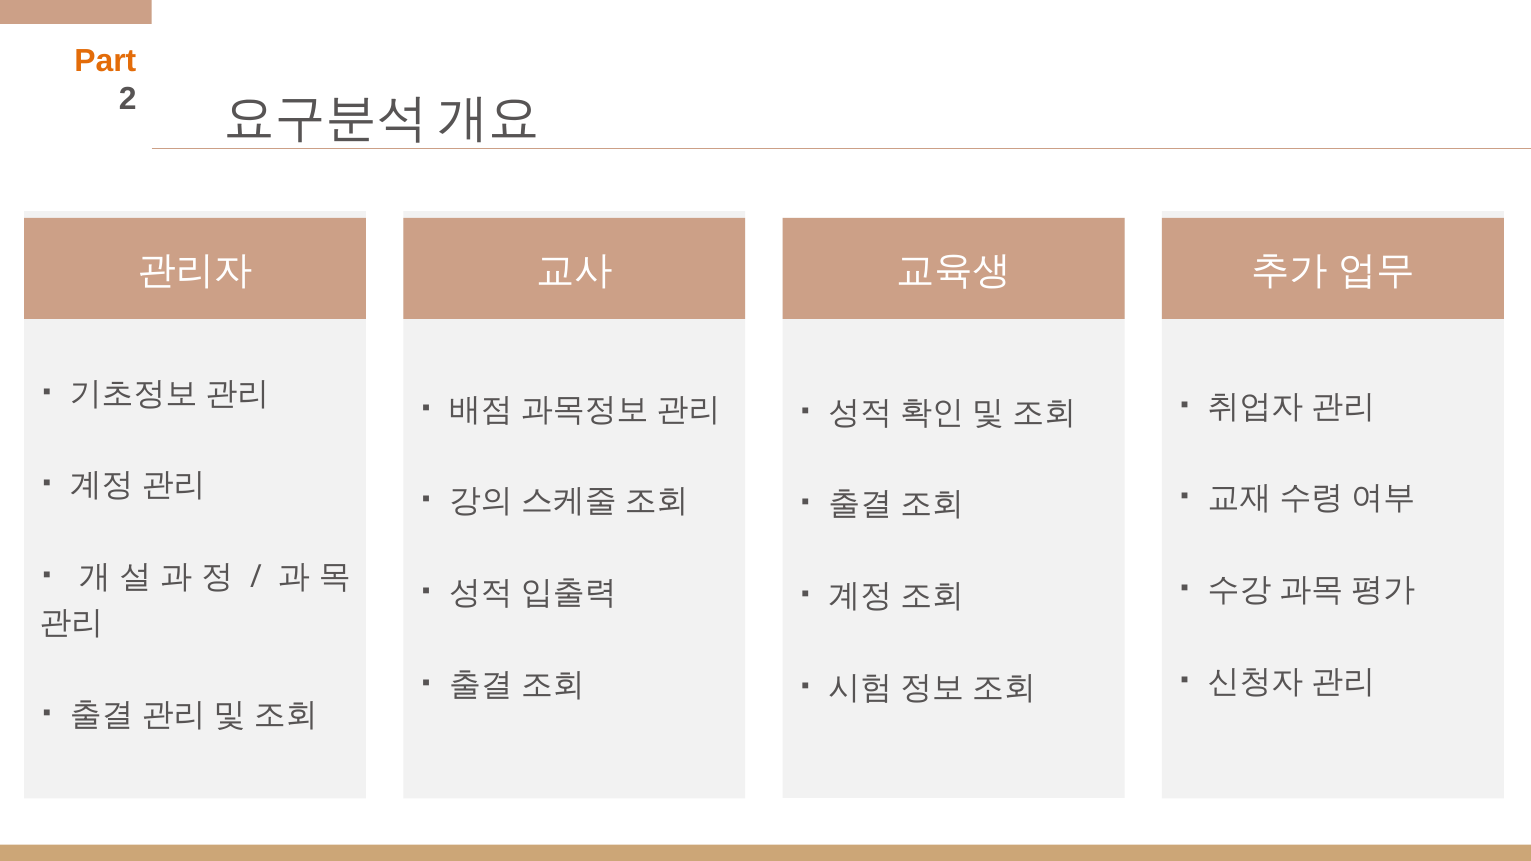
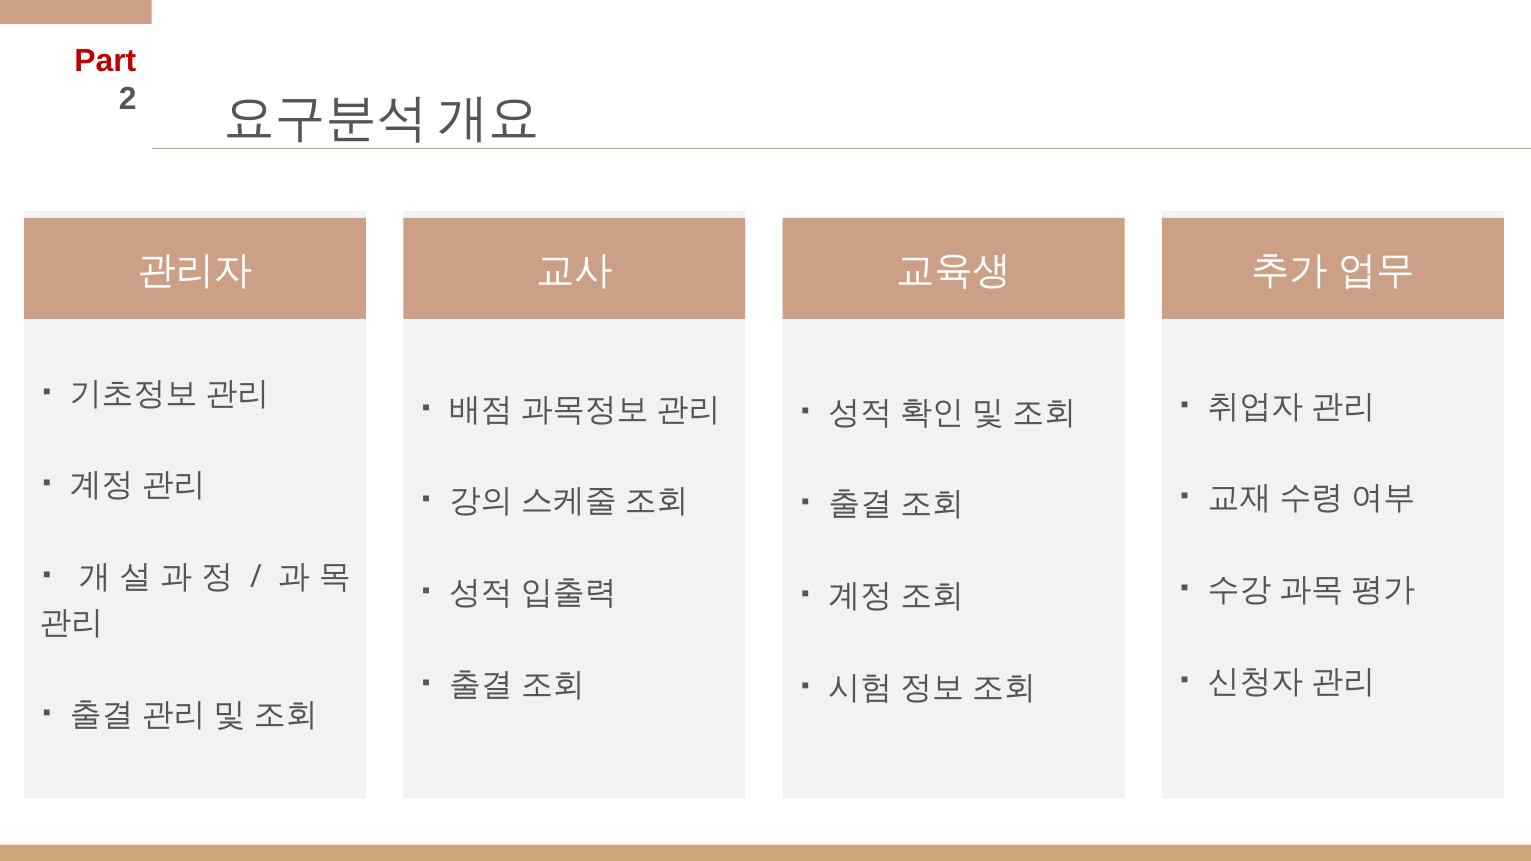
Part colour: orange -> red (105, 61)
